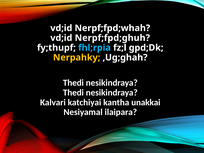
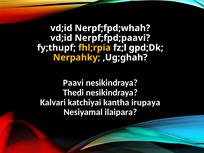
Nerpf;fpd;ghuh: Nerpf;fpd;ghuh -> Nerpf;fpd;paavi (112, 38)
fhl;rpia colour: light blue -> yellow (95, 48)
Thedi: Thedi -> Paavi (73, 83)
unakkai: unakkai -> irupaya (146, 102)
